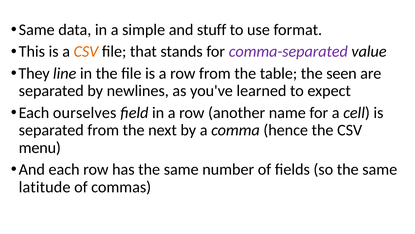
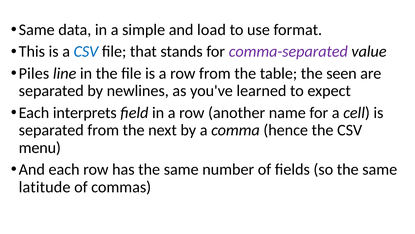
stuff: stuff -> load (211, 30)
CSV colour: orange -> blue (86, 52)
They: They -> Piles (34, 73)
ourselves: ourselves -> interprets (85, 112)
